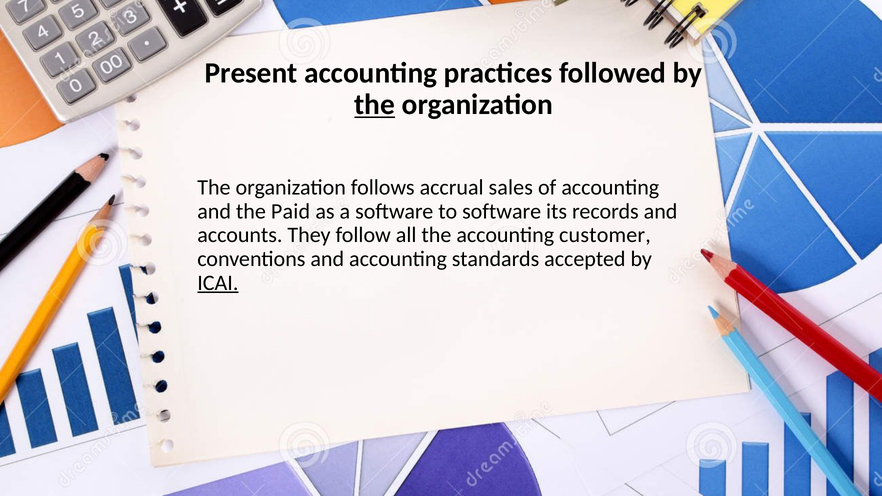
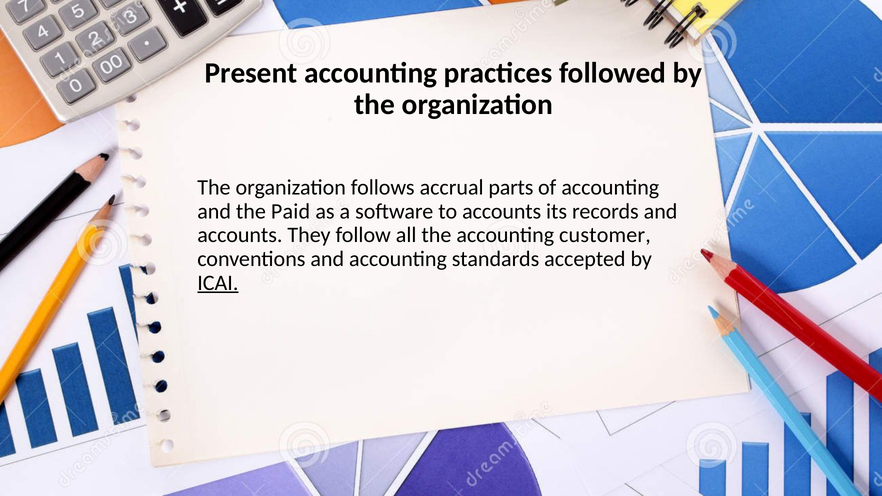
the underline: present -> none (375, 105)
sales: sales -> parts (511, 188)
to software: software -> accounts (502, 211)
